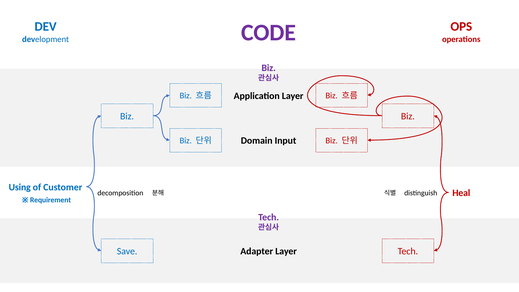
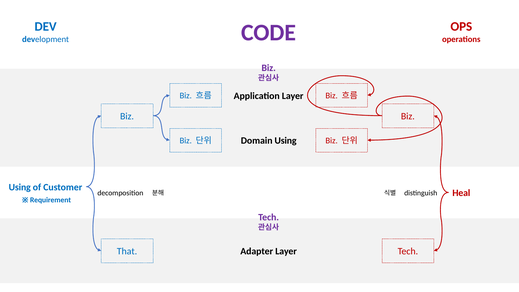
Domain Input: Input -> Using (286, 141)
Save: Save -> That (127, 251)
